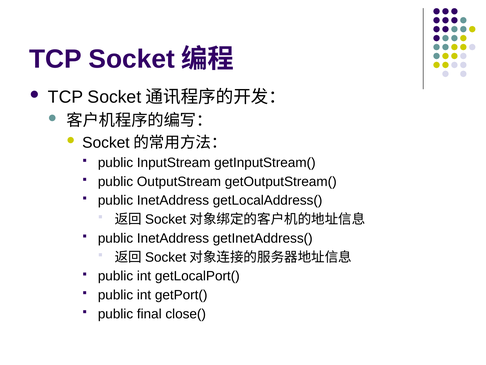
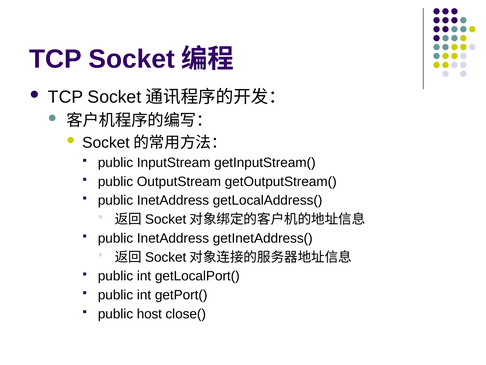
final: final -> host (149, 314)
